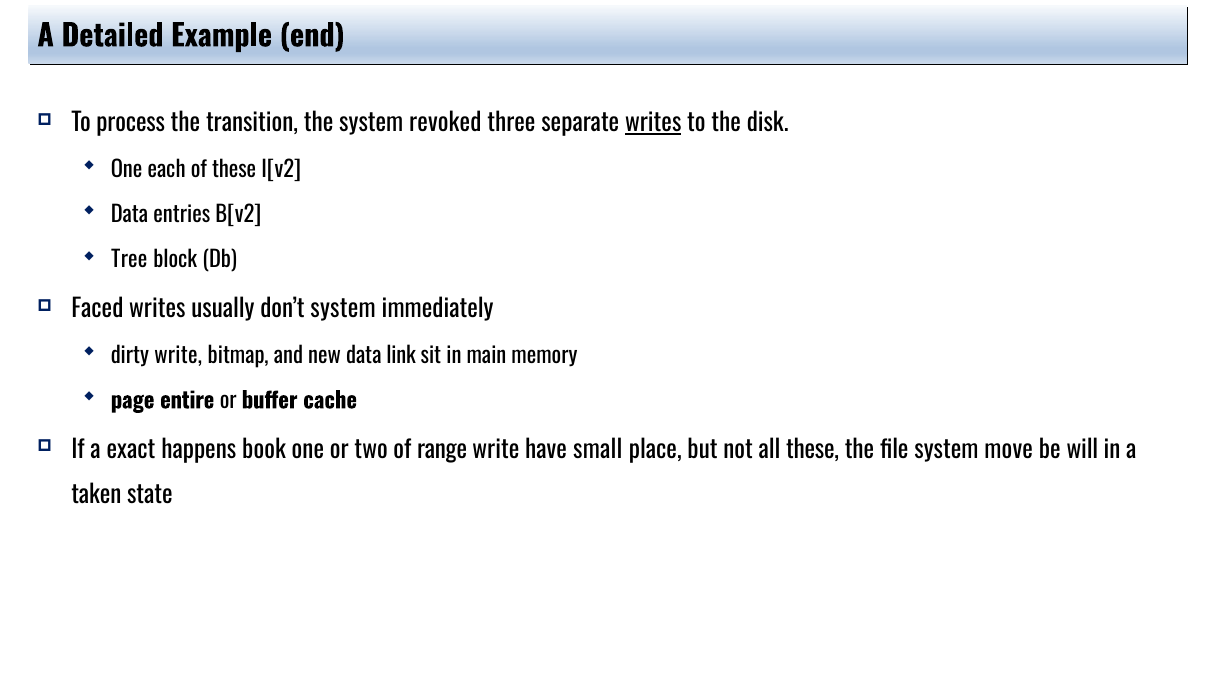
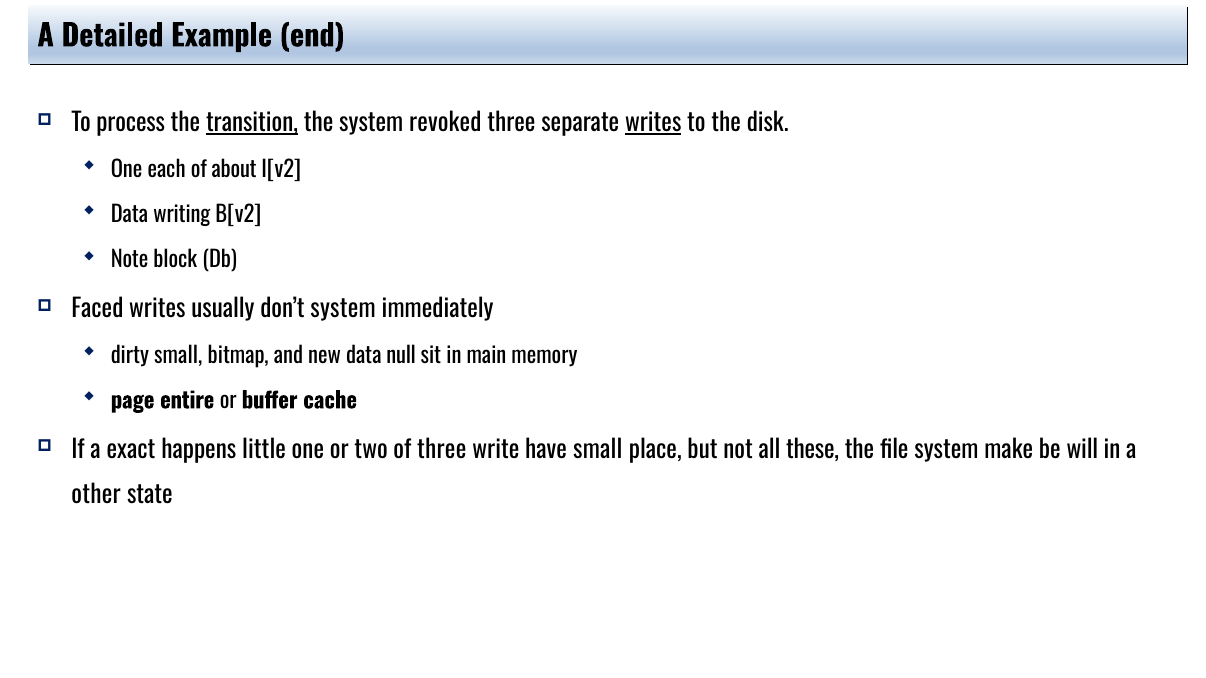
transition underline: none -> present (252, 123)
of these: these -> about (234, 170)
entries: entries -> writing (182, 215)
Tree: Tree -> Note (130, 261)
dirty write: write -> small (178, 356)
link: link -> null (401, 356)
book: book -> little (264, 450)
of range: range -> three (442, 450)
move: move -> make (1009, 450)
taken: taken -> other (96, 495)
